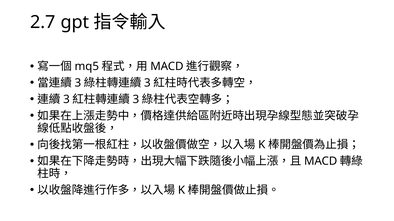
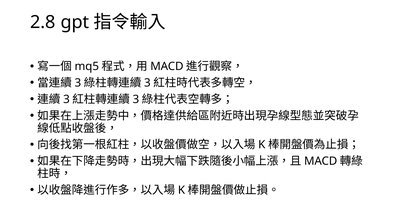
2.7: 2.7 -> 2.8 (43, 22)
